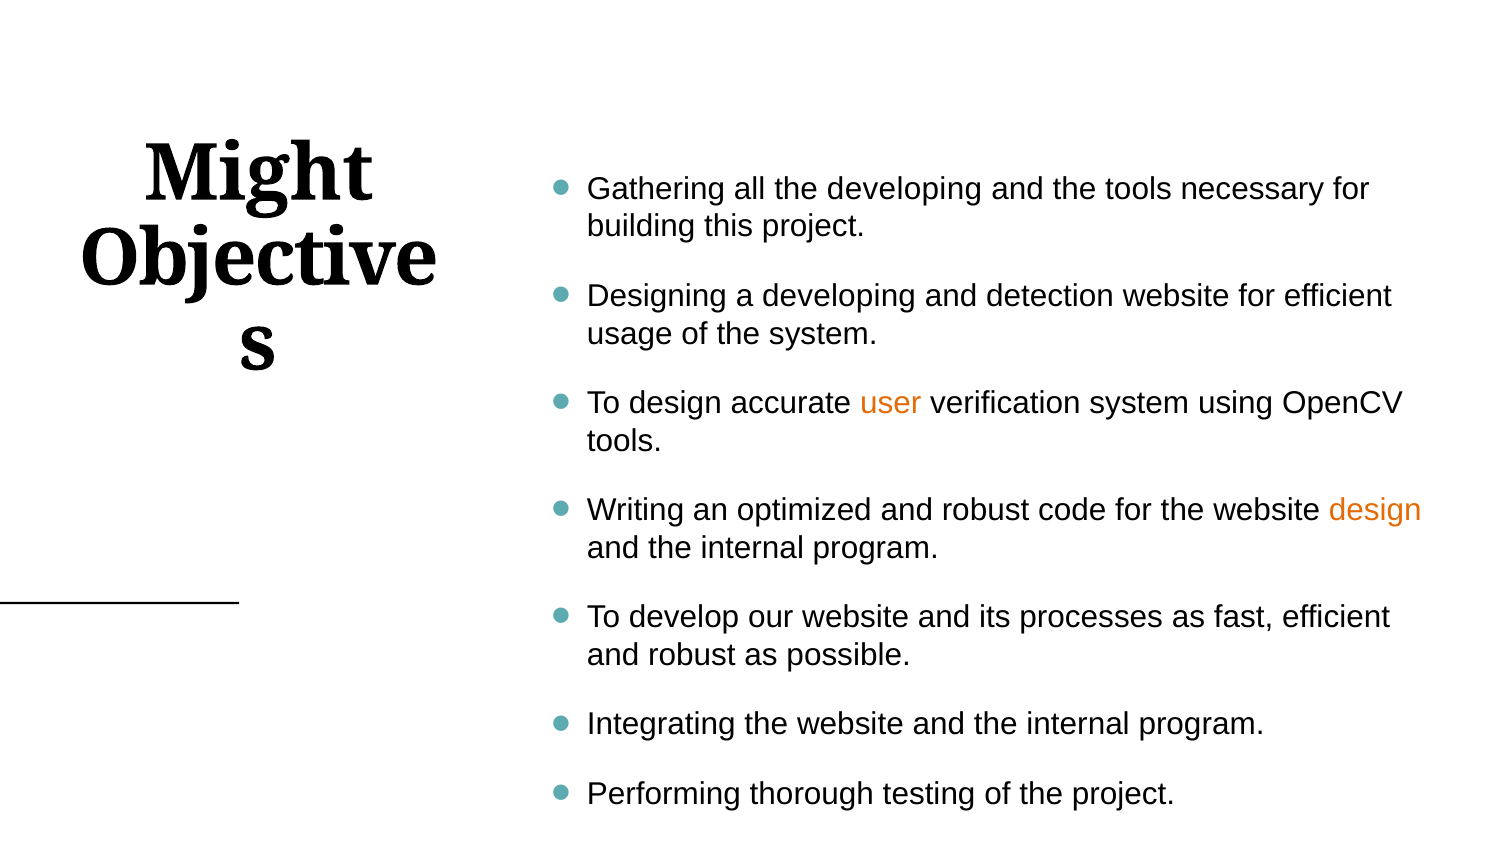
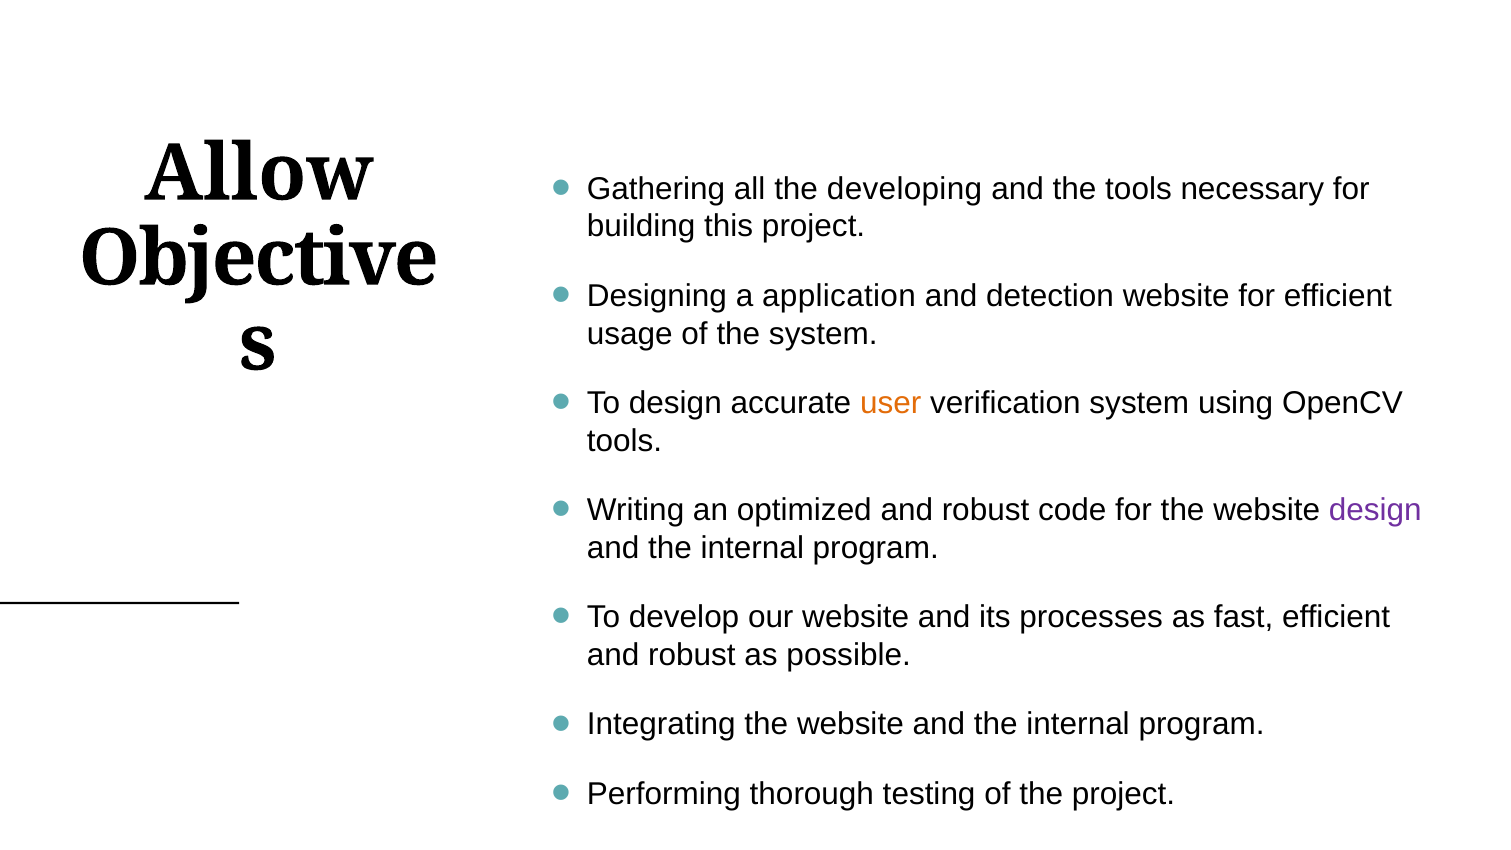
Might: Might -> Allow (259, 174)
a developing: developing -> application (839, 296)
design colour: orange -> purple (1375, 510)
